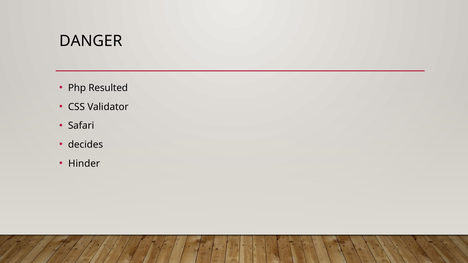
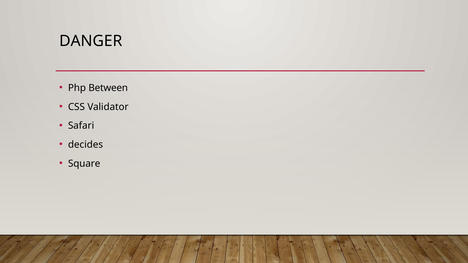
Resulted: Resulted -> Between (108, 88)
Hinder: Hinder -> Square (84, 164)
